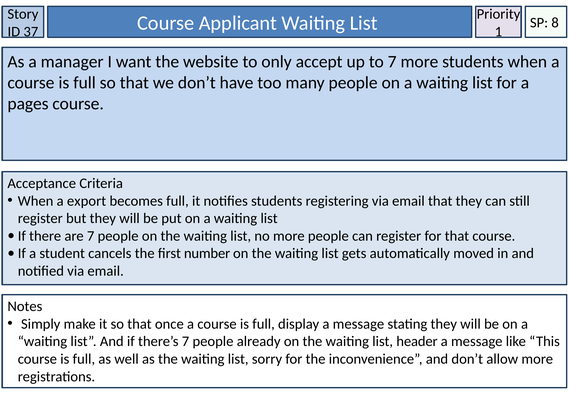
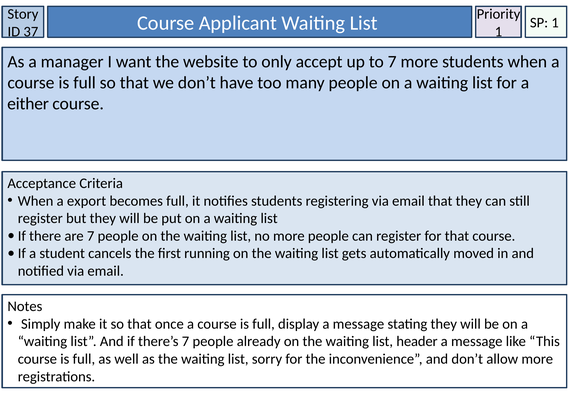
SP 8: 8 -> 1 (555, 23)
pages: pages -> either (28, 104)
number: number -> running (207, 253)
